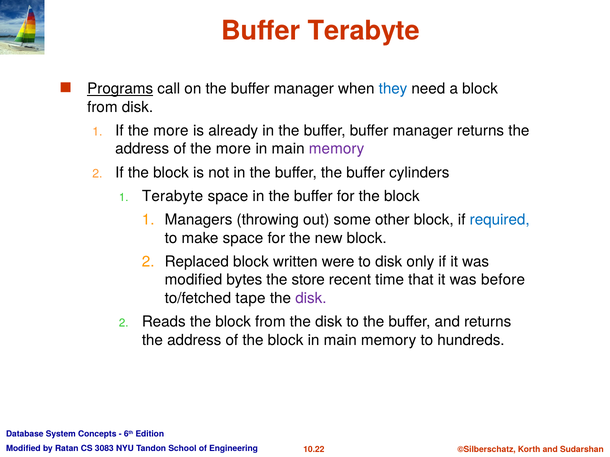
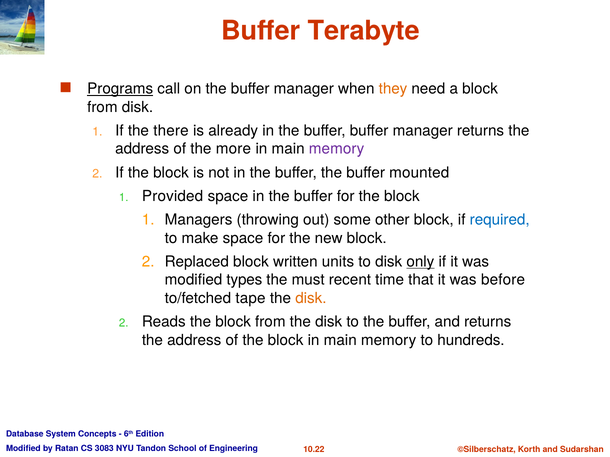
they colour: blue -> orange (393, 89)
If the more: more -> there (171, 131)
cylinders: cylinders -> mounted (419, 173)
Terabyte: Terabyte -> Provided (173, 196)
were: were -> units (338, 262)
only underline: none -> present (420, 262)
bytes: bytes -> types (244, 280)
store: store -> must (308, 280)
disk colour: purple -> orange (311, 299)
